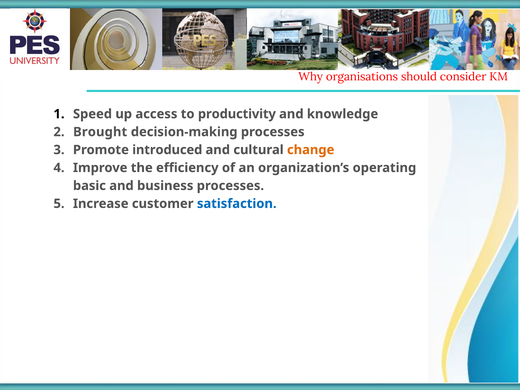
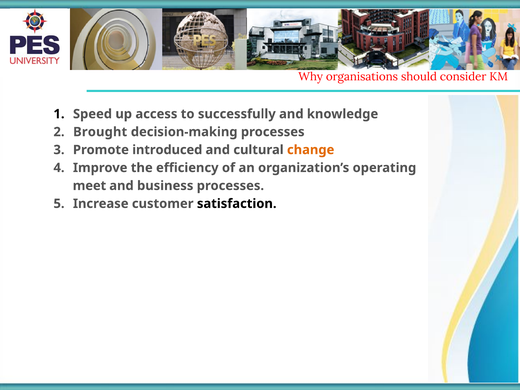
productivity: productivity -> successfully (237, 114)
basic: basic -> meet (89, 186)
satisfaction colour: blue -> black (237, 204)
